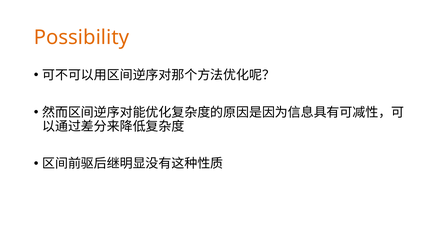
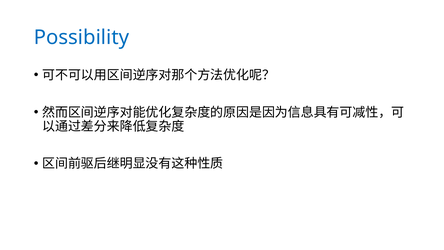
Possibility colour: orange -> blue (81, 37)
